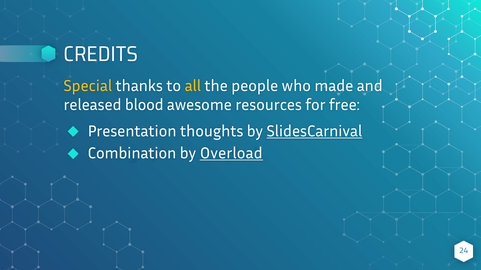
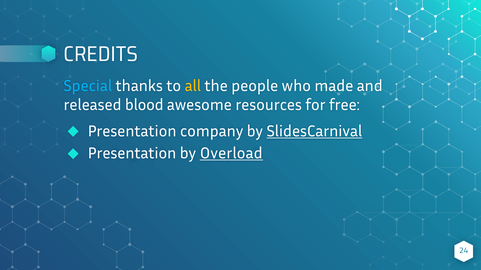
Special colour: yellow -> light blue (88, 86)
thoughts: thoughts -> company (212, 131)
Combination: Combination -> Presentation (132, 153)
